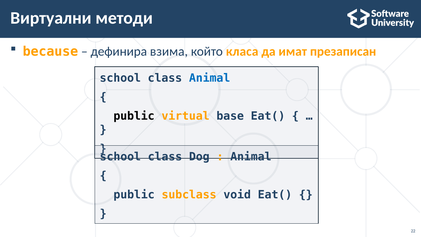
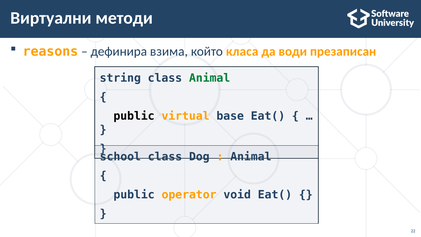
because: because -> reasons (50, 51)
имат: имат -> води (293, 51)
school: school -> string (120, 78)
Animal colour: blue -> green (210, 78)
subclass: subclass -> operator (189, 195)
